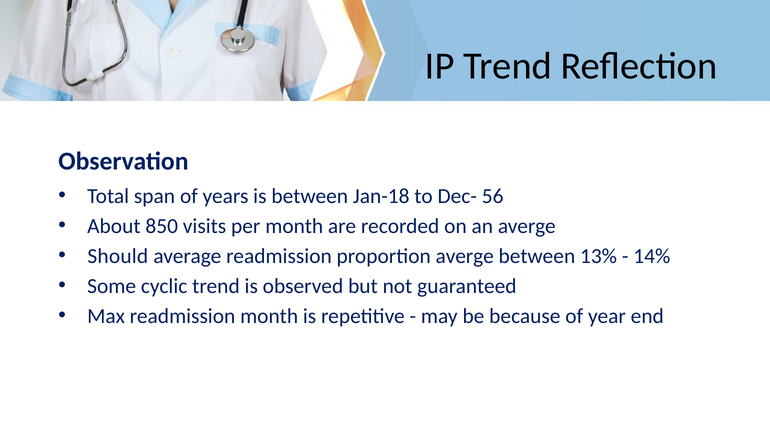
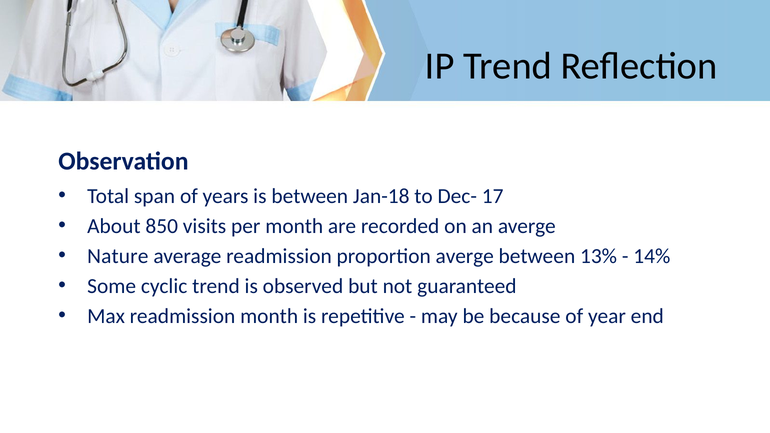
56: 56 -> 17 (493, 196)
Should: Should -> Nature (118, 256)
